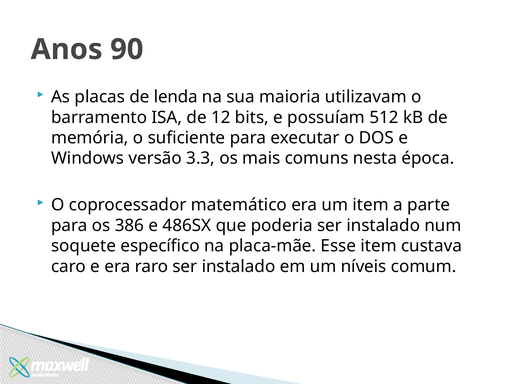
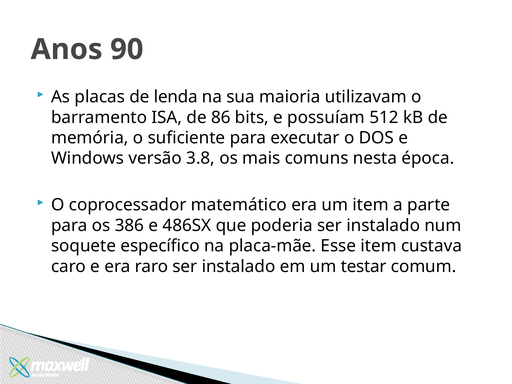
12: 12 -> 86 (221, 117)
3.3: 3.3 -> 3.8 (201, 158)
níveis: níveis -> testar (364, 266)
